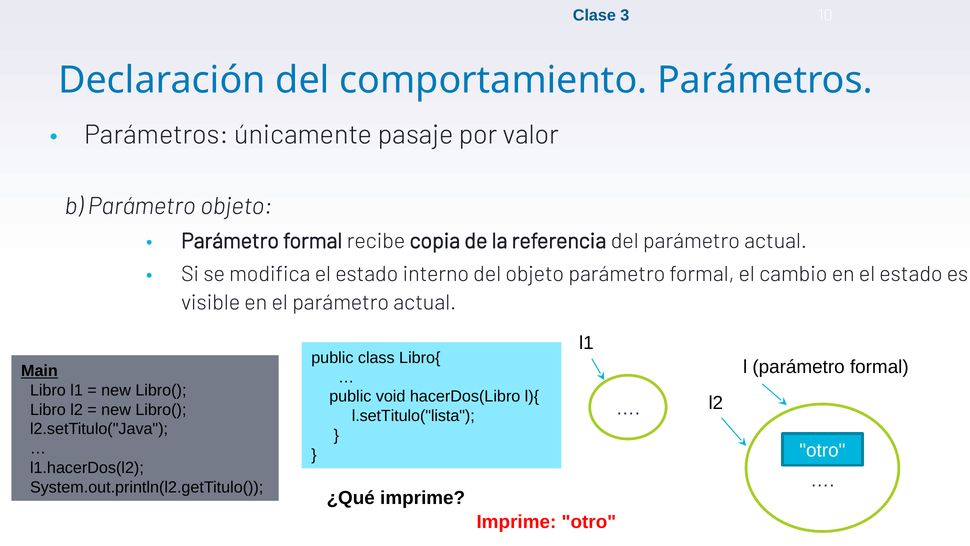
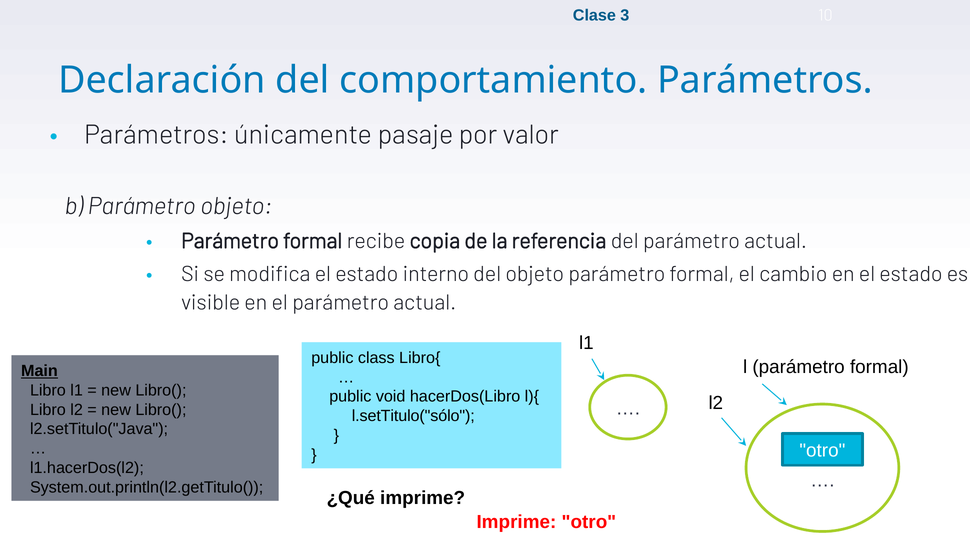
l.setTitulo("lista: l.setTitulo("lista -> l.setTitulo("sólo (413, 416)
